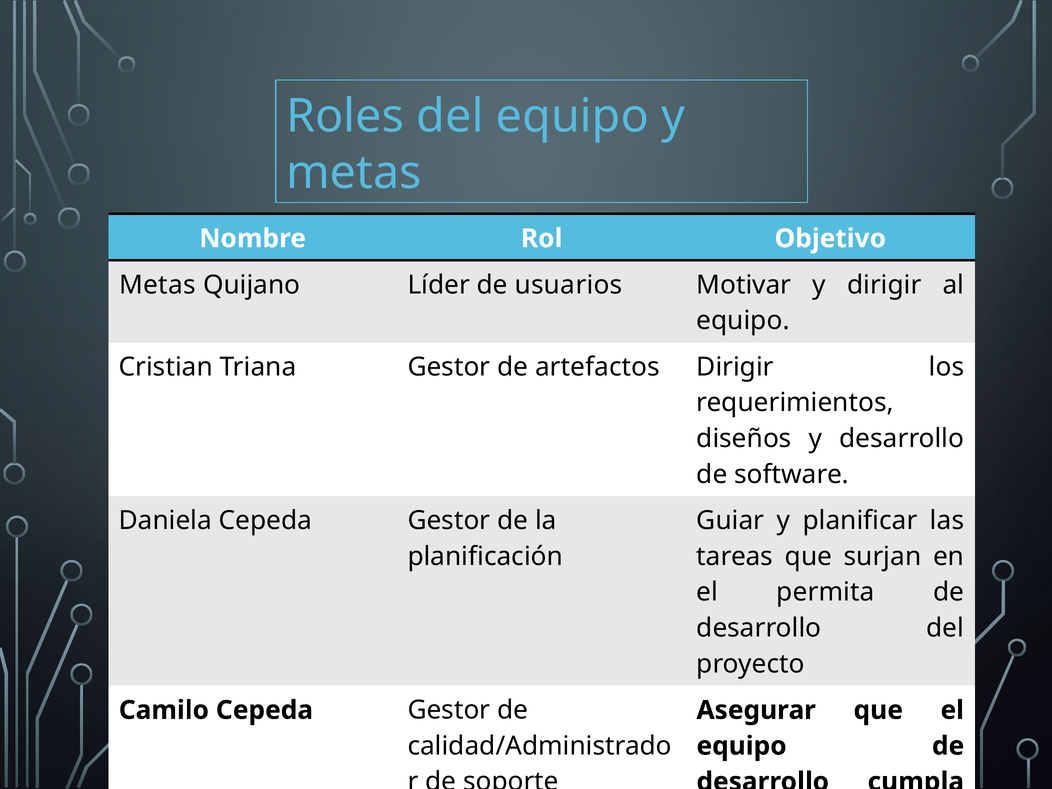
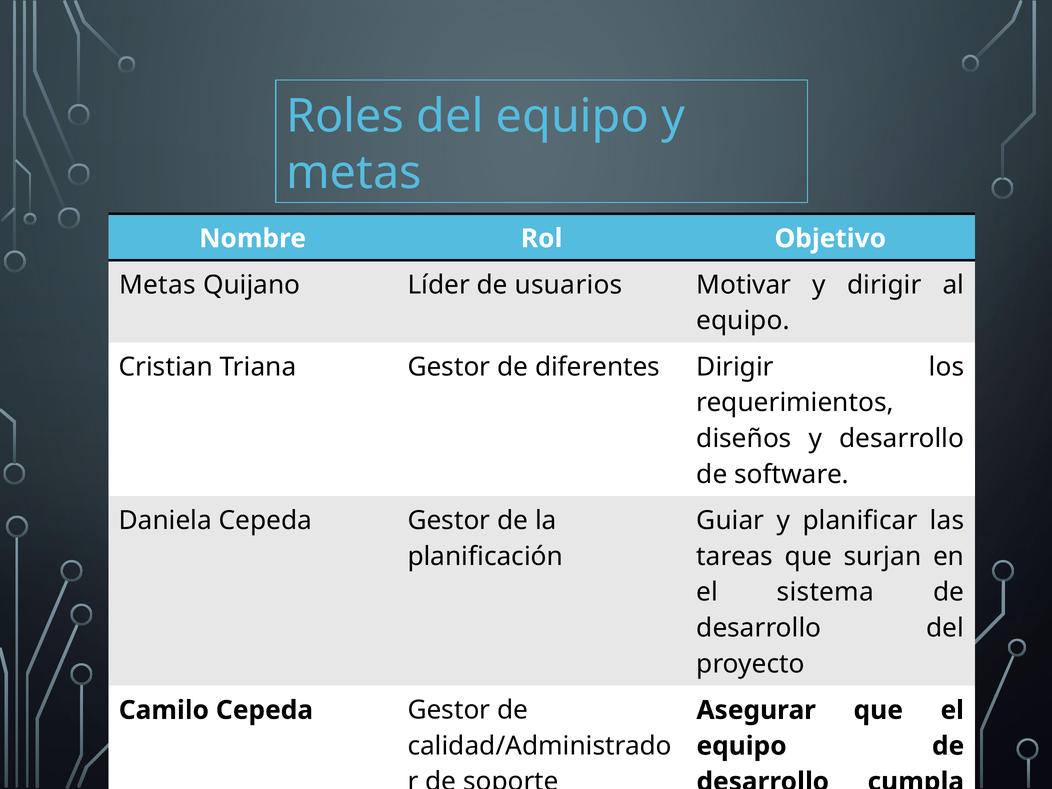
artefactos: artefactos -> diferentes (598, 367)
permita: permita -> sistema (825, 592)
